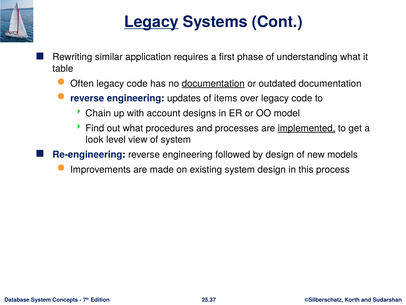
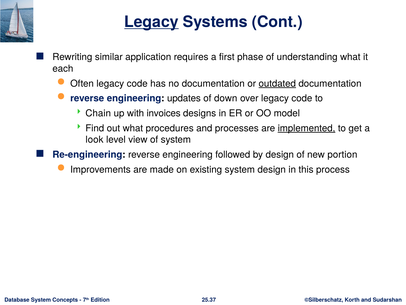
table: table -> each (63, 69)
documentation underline: present -> none (213, 83)
outdated underline: none -> present (277, 83)
items: items -> down (226, 98)
account: account -> invoices (164, 113)
models: models -> portion (342, 154)
